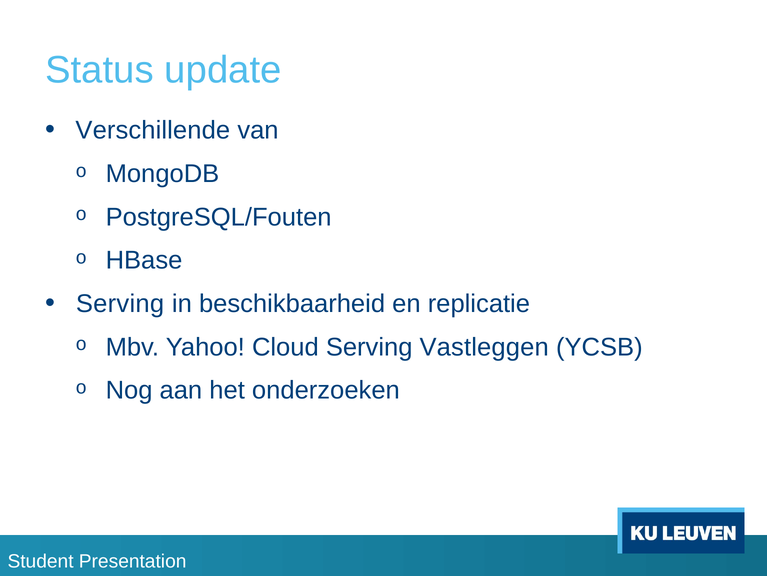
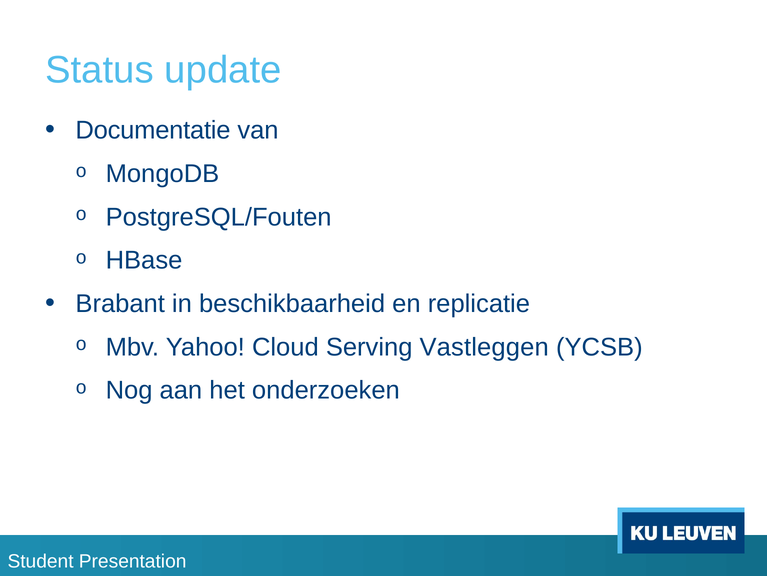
Verschillende: Verschillende -> Documentatie (153, 130)
Serving: Serving -> Brabant (120, 303)
